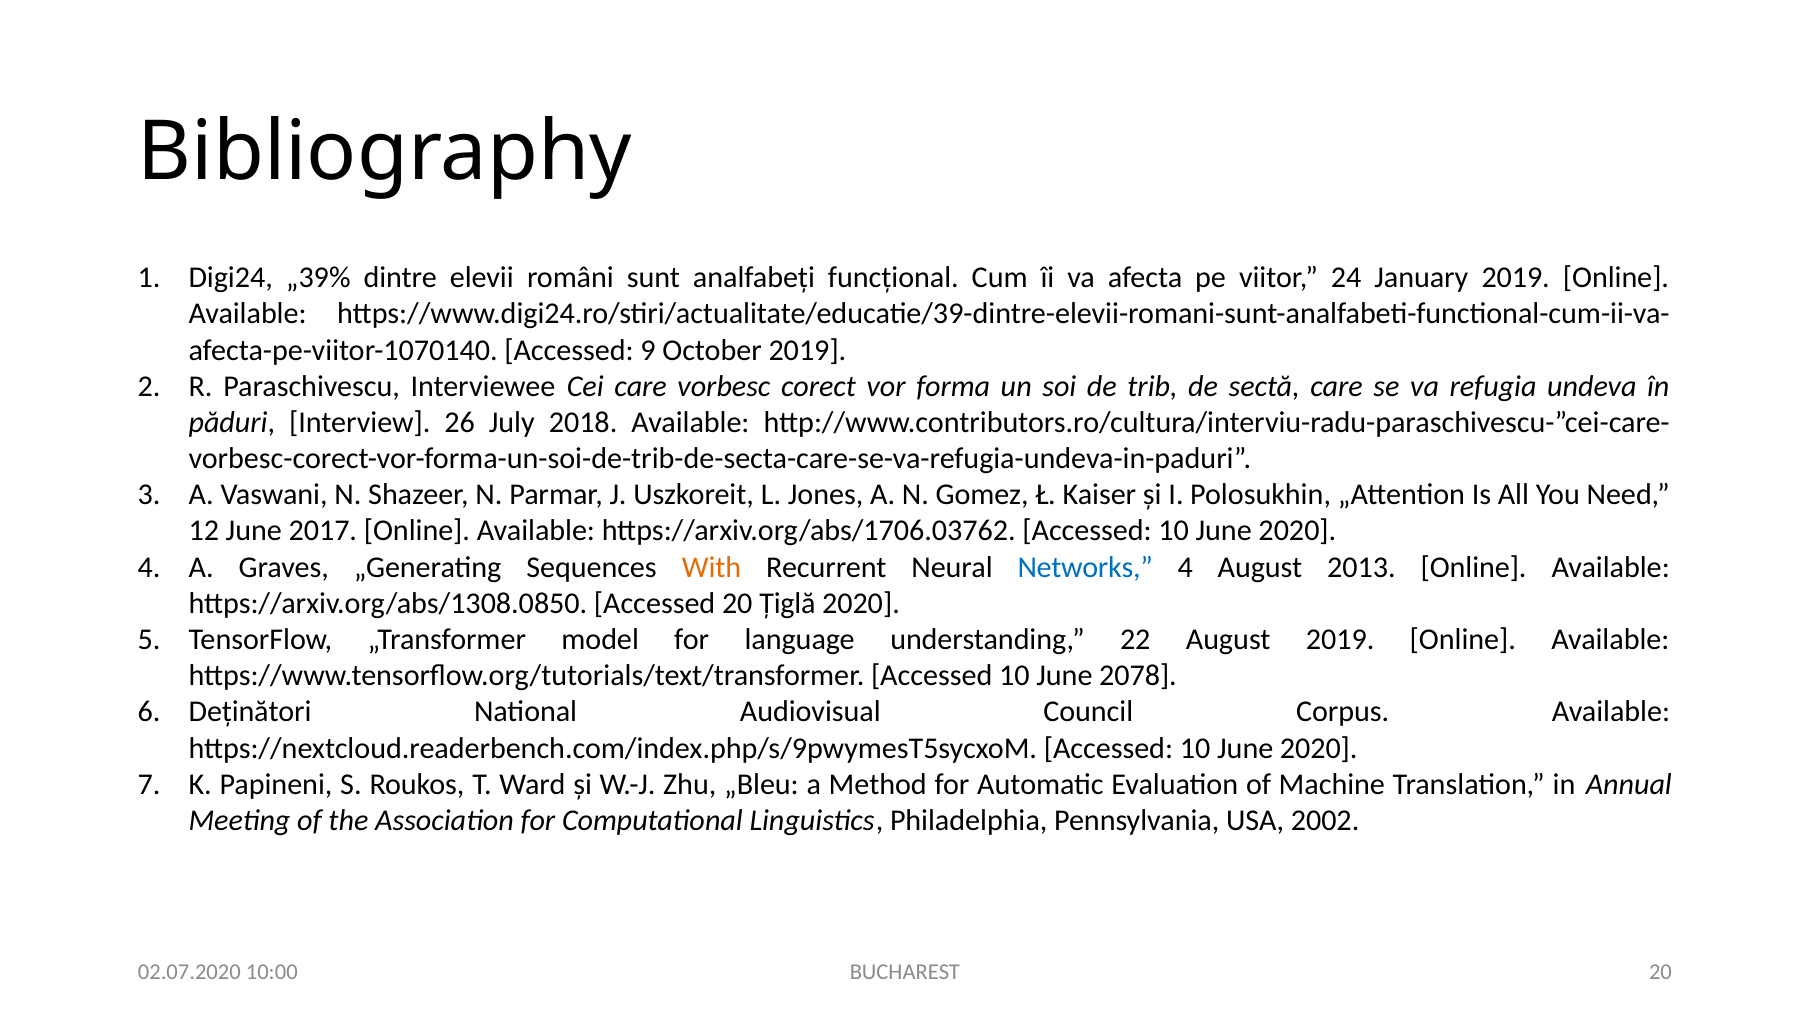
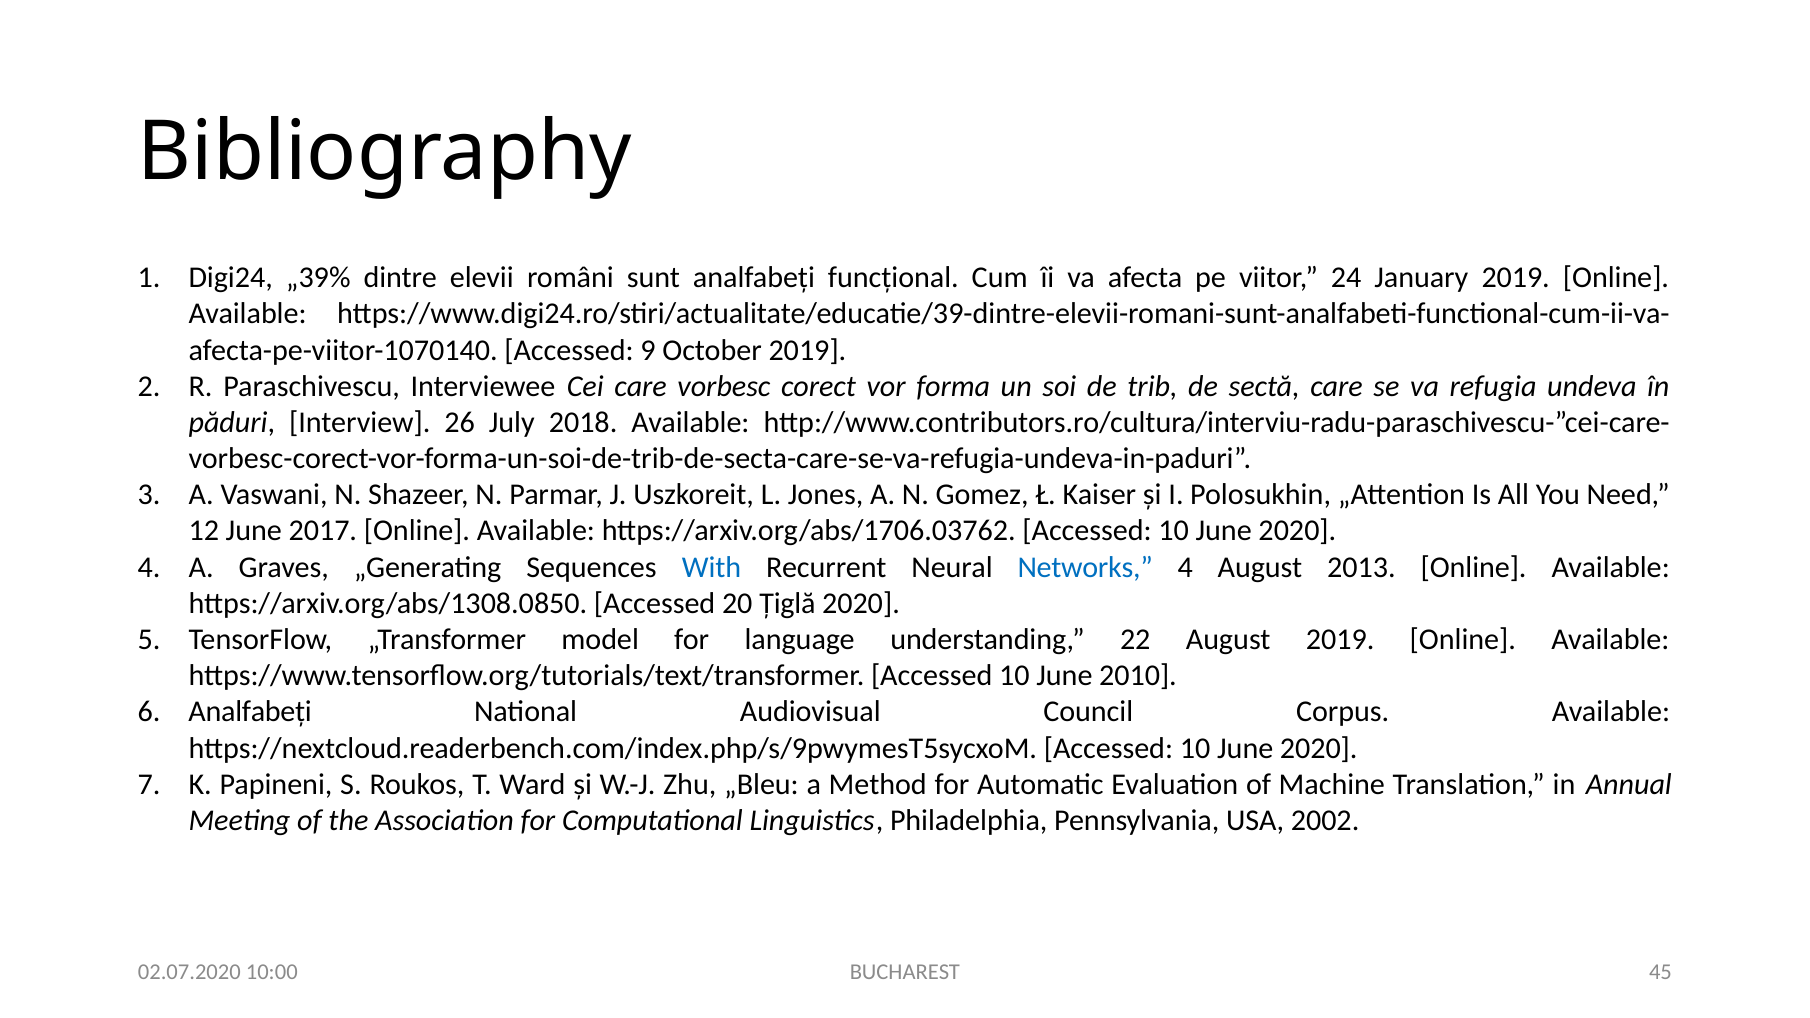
With colour: orange -> blue (712, 567)
2078: 2078 -> 2010 (1138, 676)
Deținători: Deținători -> Analfabeți (250, 712)
BUCHAREST 20: 20 -> 45 (1660, 972)
